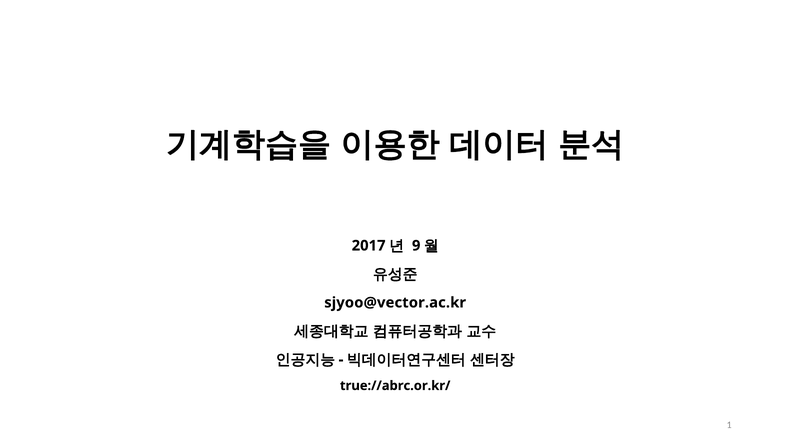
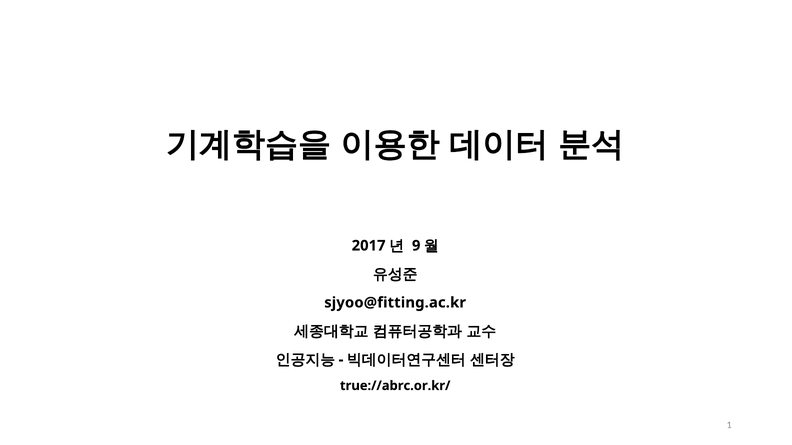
sjyoo@vector.ac.kr: sjyoo@vector.ac.kr -> sjyoo@fitting.ac.kr (395, 303)
